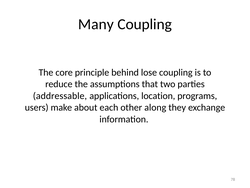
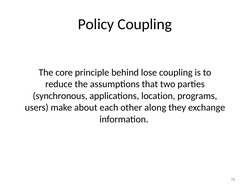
Many: Many -> Policy (96, 24)
addressable: addressable -> synchronous (60, 96)
